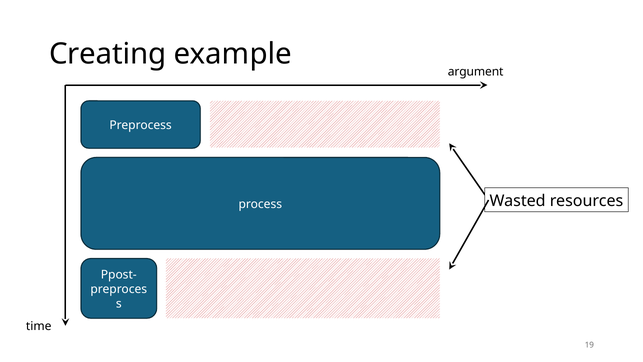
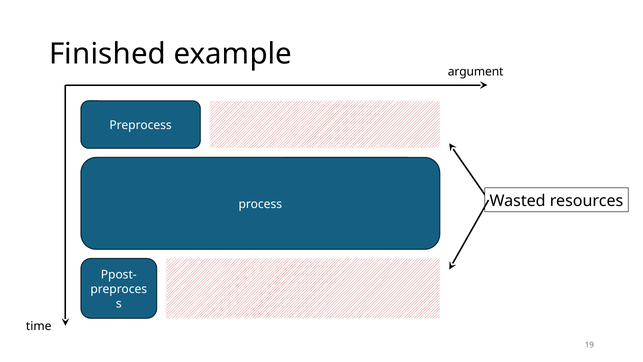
Creating: Creating -> Finished (107, 54)
